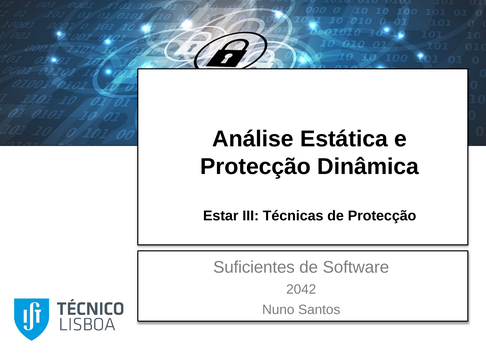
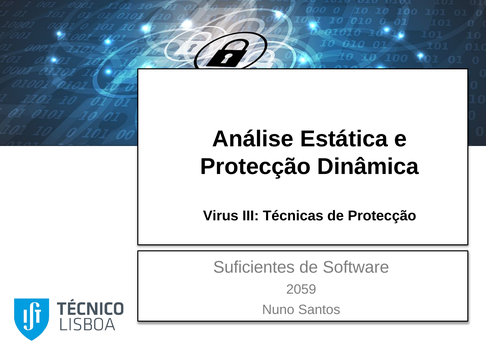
Estar: Estar -> Virus (221, 216)
2042: 2042 -> 2059 (301, 290)
